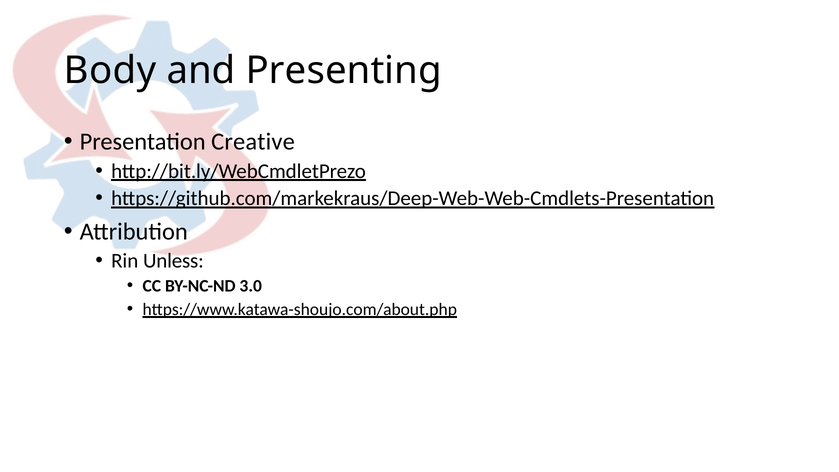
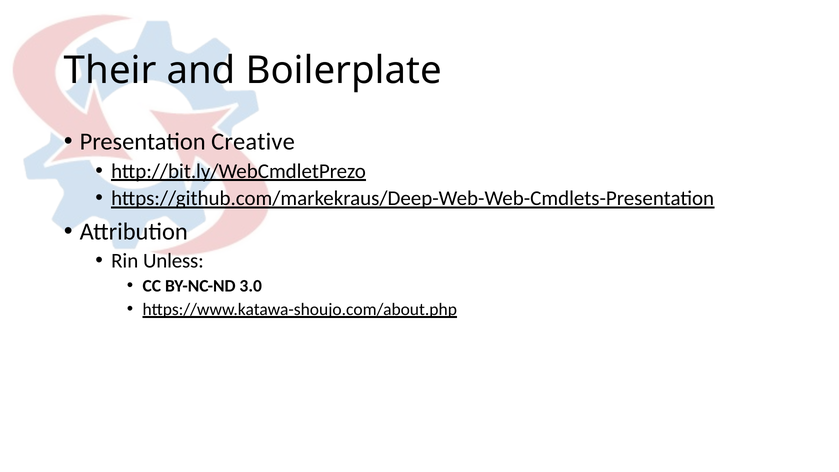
Body: Body -> Their (110, 70)
Presenting: Presenting -> Boilerplate (344, 70)
